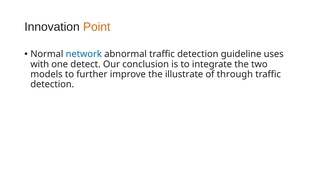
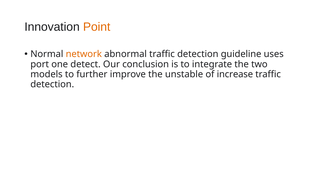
network colour: blue -> orange (84, 54)
with: with -> port (40, 64)
illustrate: illustrate -> unstable (184, 74)
through: through -> increase (235, 74)
